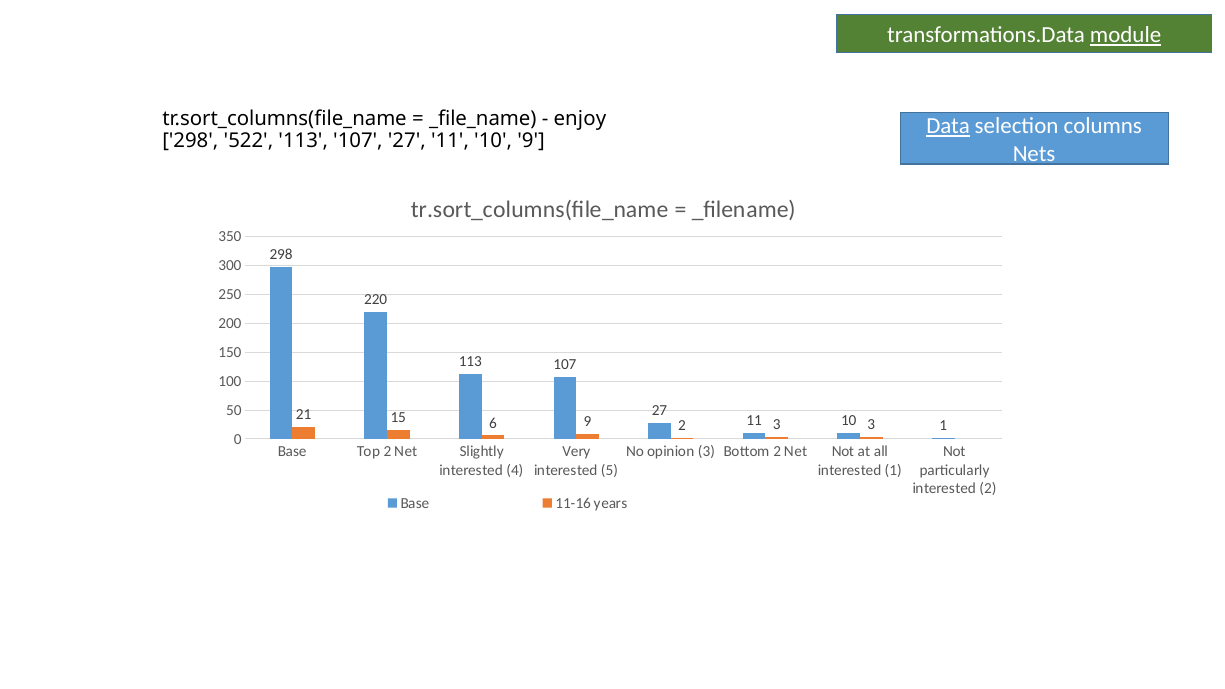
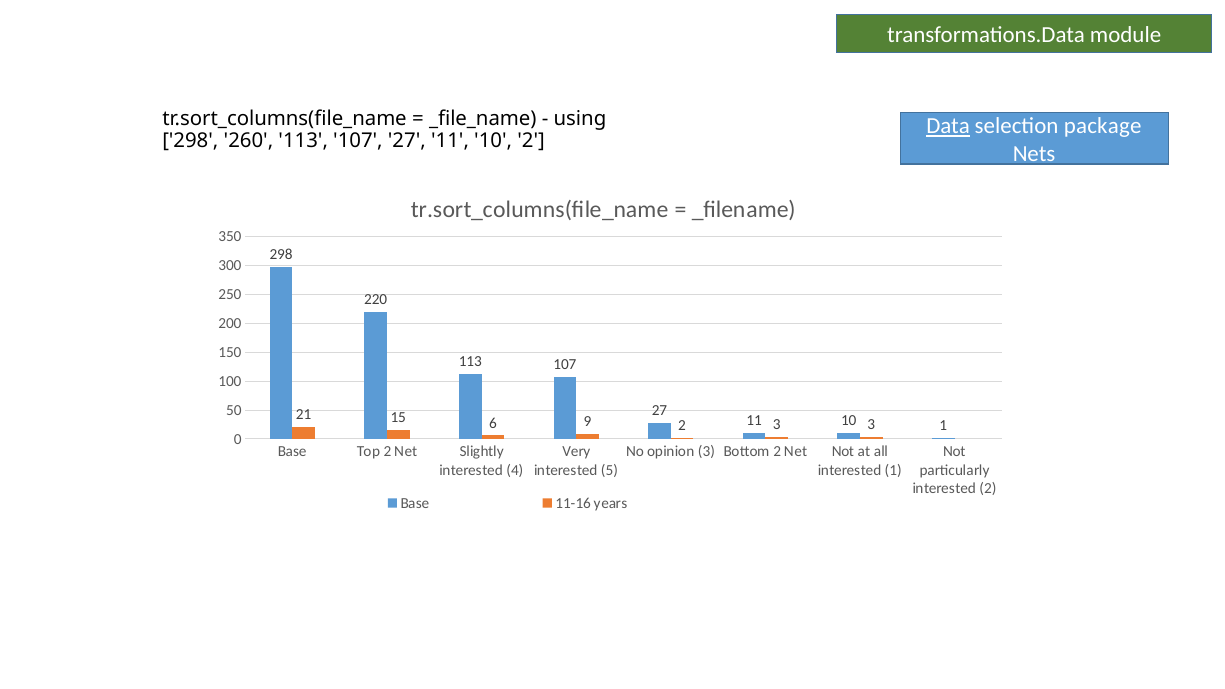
module underline: present -> none (1126, 35)
enjoy: enjoy -> using (580, 119)
columns: columns -> package (1103, 126)
522: 522 -> 260 (249, 140)
10 9: 9 -> 2 (531, 140)
